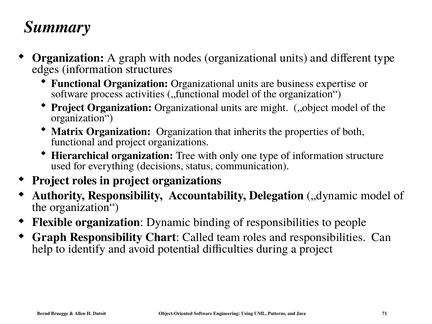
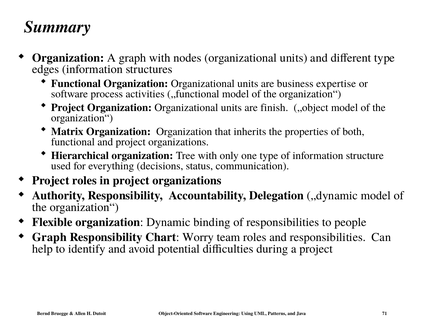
might: might -> finish (274, 108)
Called: Called -> Worry (198, 237)
